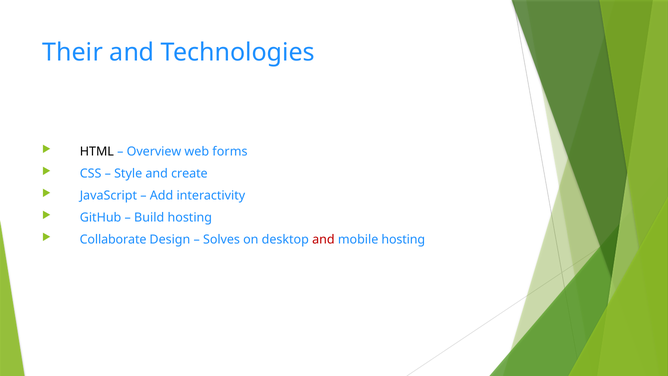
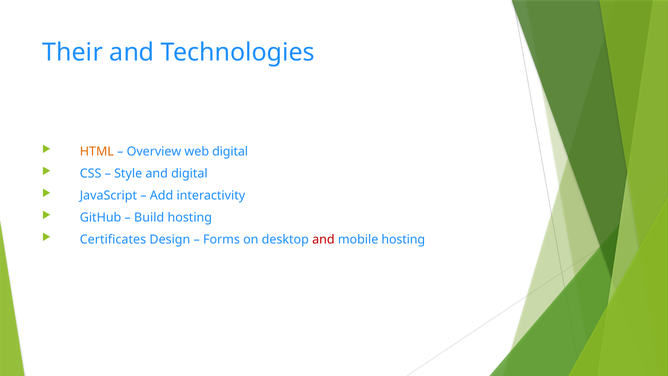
HTML colour: black -> orange (97, 151)
web forms: forms -> digital (230, 151)
and create: create -> digital (189, 173)
Collaborate: Collaborate -> Certificates (113, 239)
Solves: Solves -> Forms (221, 239)
